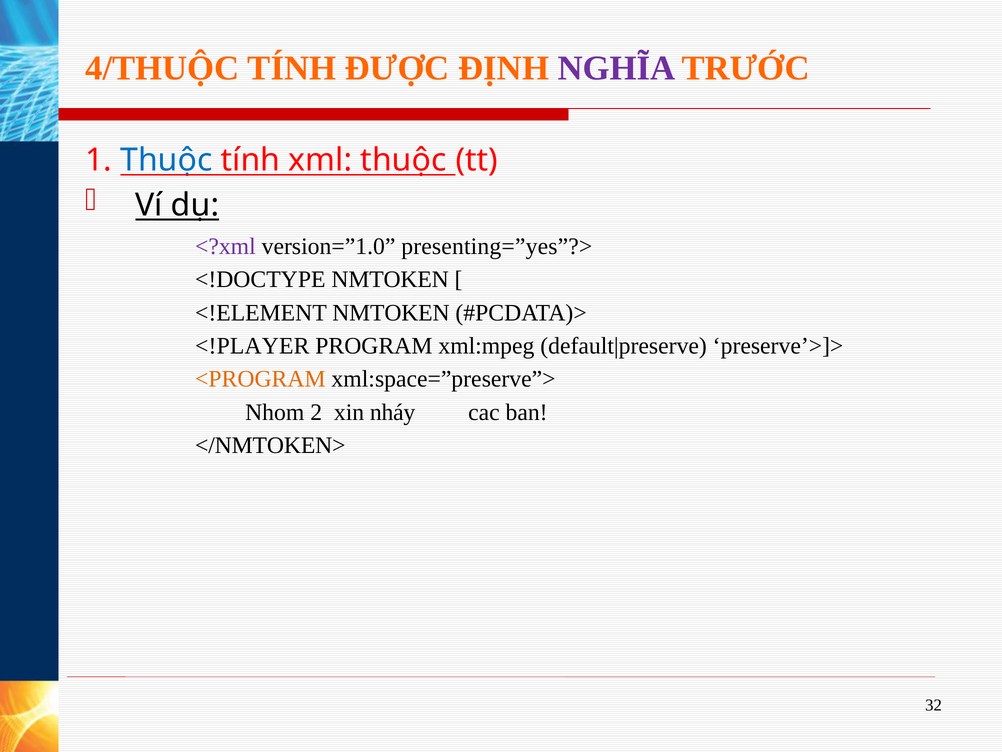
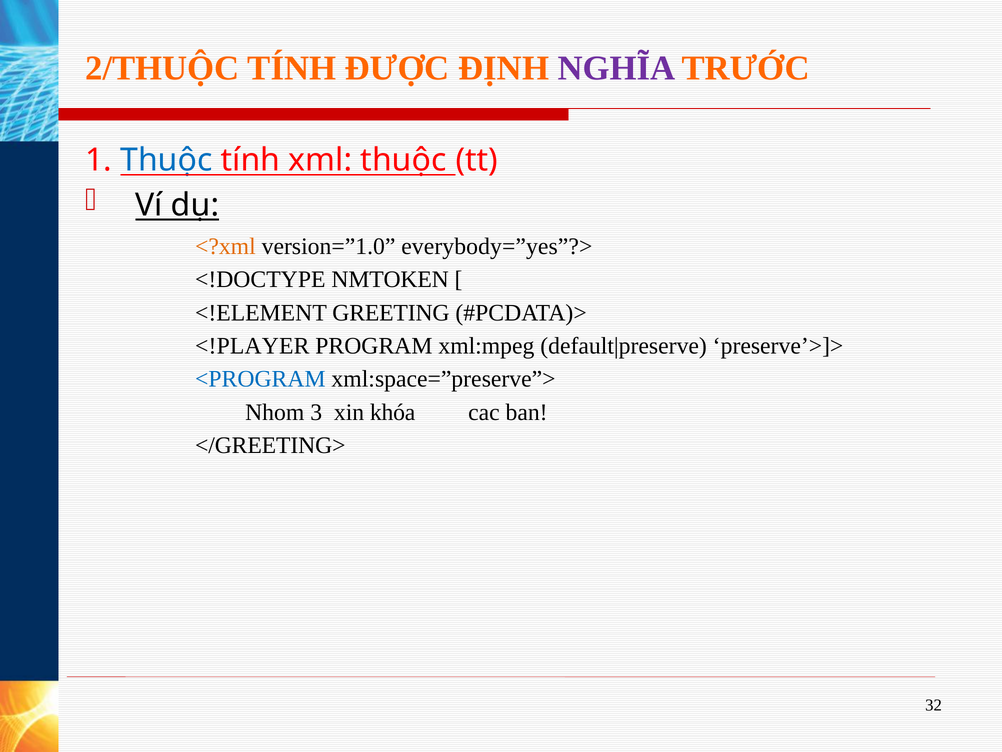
4/THUỘC: 4/THUỘC -> 2/THUỘC (162, 68)
<?xml colour: purple -> orange (225, 246)
presenting=”yes”?>: presenting=”yes”?> -> everybody=”yes”?> (497, 246)
<!ELEMENT NMTOKEN: NMTOKEN -> GREETING (391, 313)
<PROGRAM colour: orange -> blue (260, 379)
2: 2 -> 3 (316, 412)
nháy: nháy -> khóa (393, 412)
</NMTOKEN>: </NMTOKEN> -> </GREETING> (270, 445)
